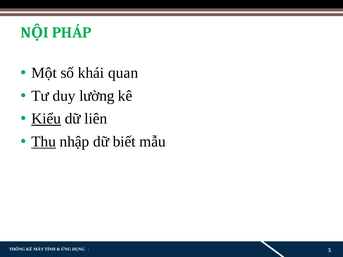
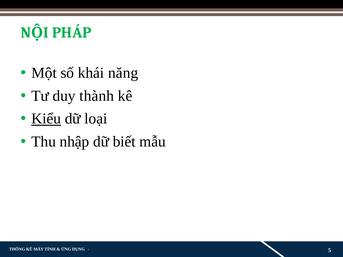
quan: quan -> năng (123, 73)
lường: lường -> thành (97, 96)
liên: liên -> loại (96, 119)
Thu underline: present -> none (44, 142)
